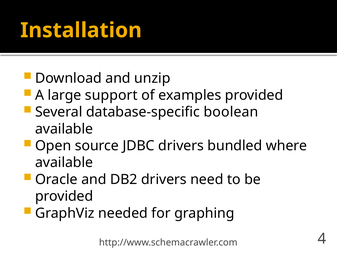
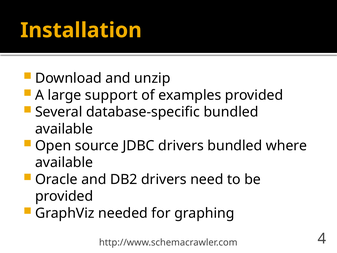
database-specific boolean: boolean -> bundled (231, 112)
